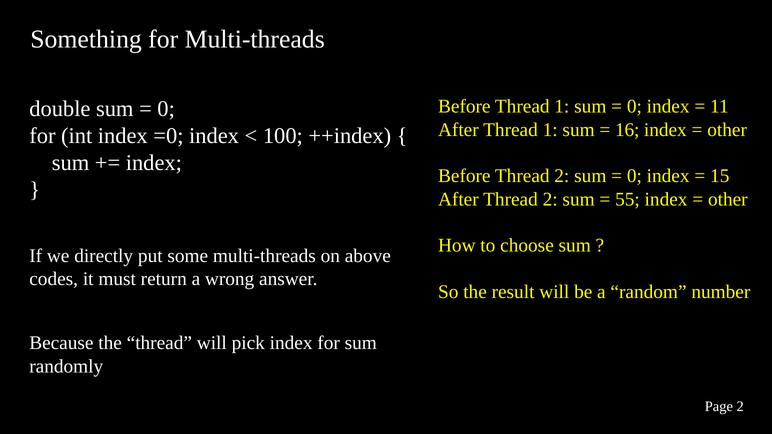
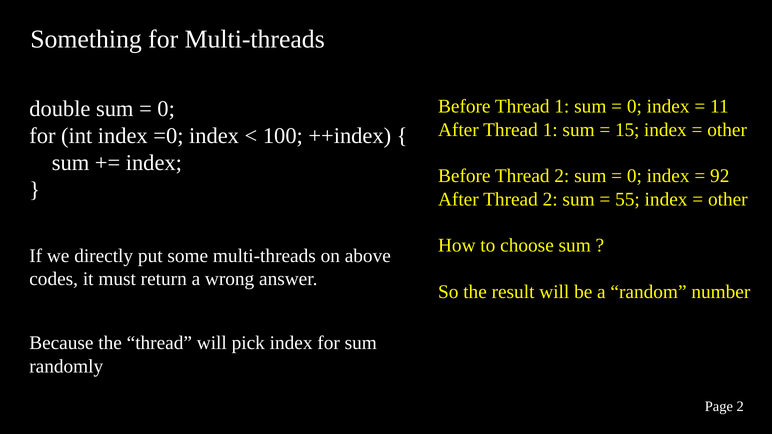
16: 16 -> 15 (627, 130)
15: 15 -> 92 (720, 176)
